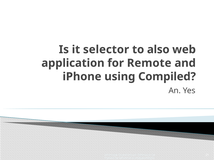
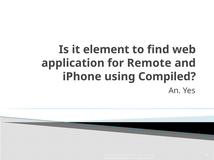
selector: selector -> element (106, 50)
also: also -> find (158, 50)
